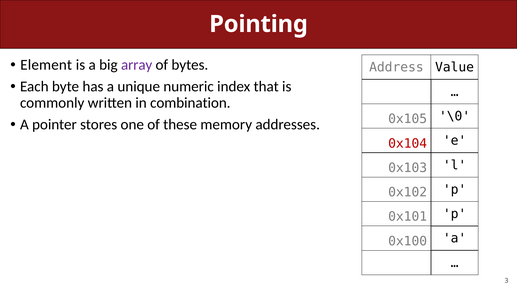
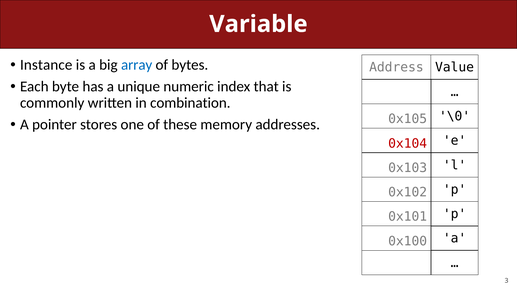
Pointing: Pointing -> Variable (258, 24)
Element: Element -> Instance (46, 65)
array colour: purple -> blue (137, 65)
